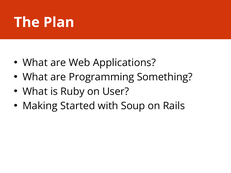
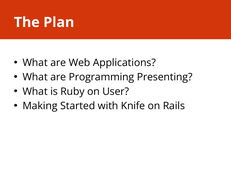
Something: Something -> Presenting (165, 77)
Soup: Soup -> Knife (133, 106)
